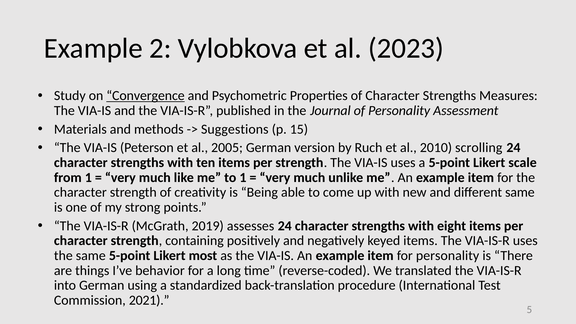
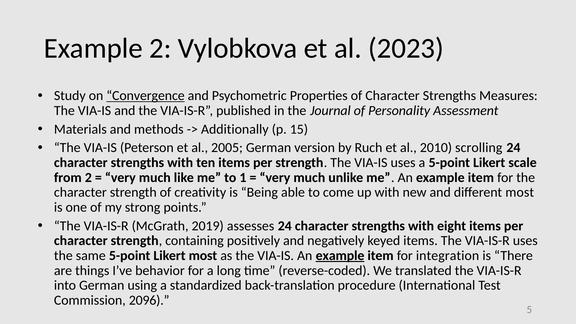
Suggestions: Suggestions -> Additionally (235, 129)
from 1: 1 -> 2 (88, 177)
different same: same -> most (520, 192)
example underline: none -> present (340, 256)
for personality: personality -> integration (448, 256)
2021: 2021 -> 2096 (149, 300)
